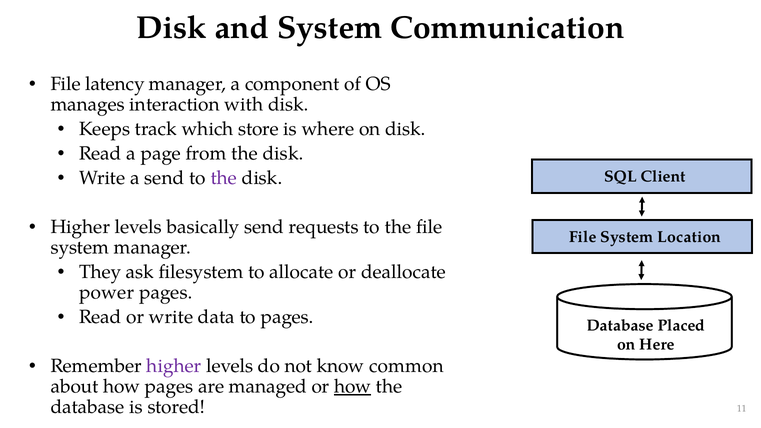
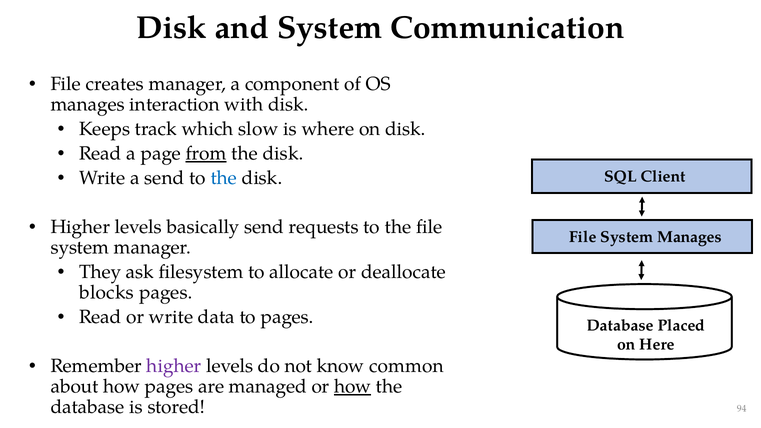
latency: latency -> creates (115, 84)
store: store -> slow (258, 129)
from underline: none -> present (206, 154)
the colour: purple -> blue (224, 178)
System Location: Location -> Manages (689, 237)
power: power -> blocks (107, 293)
11: 11 -> 94 (742, 409)
